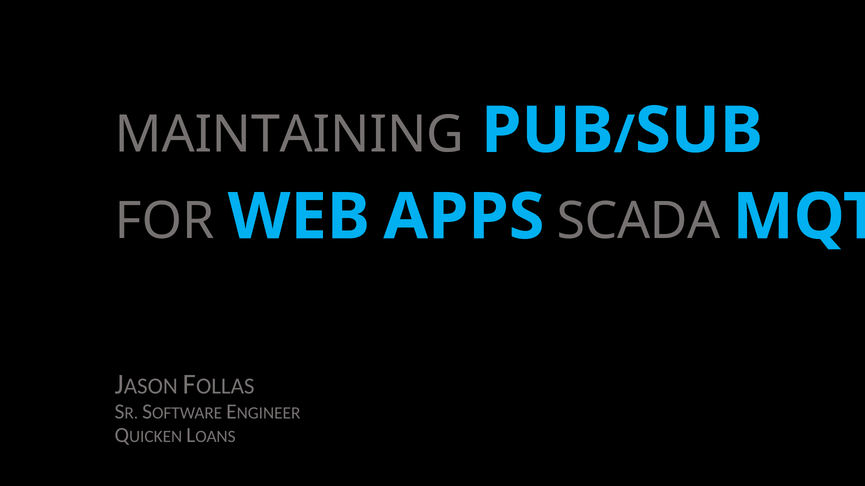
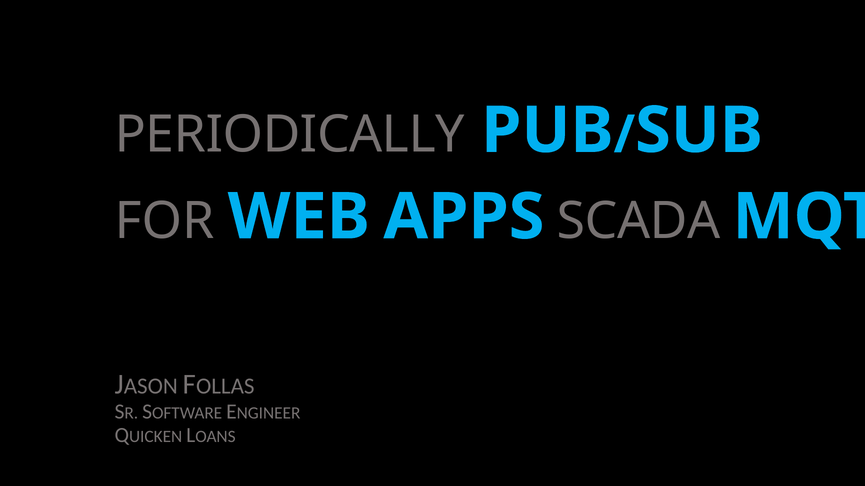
MAINTAINING: MAINTAINING -> PERIODICALLY (290, 135)
